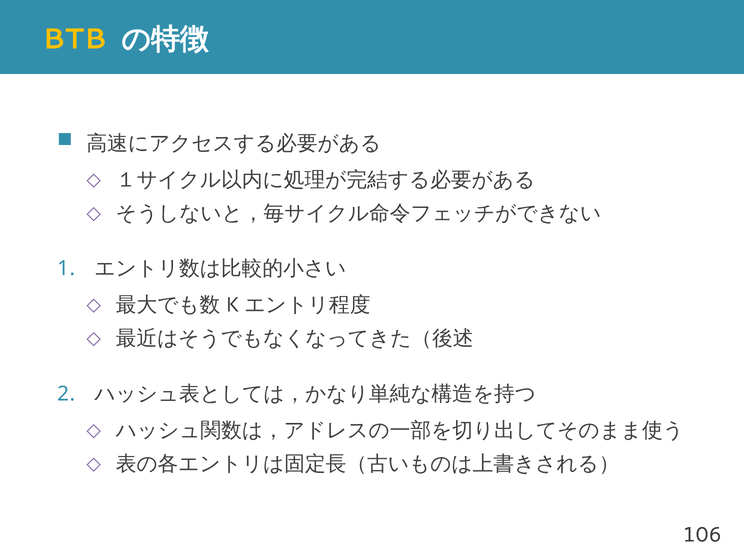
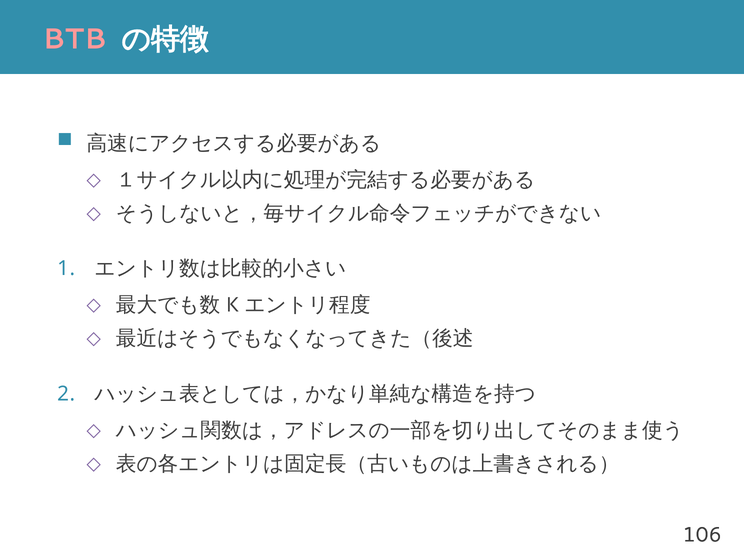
BTB colour: yellow -> pink (75, 39)
